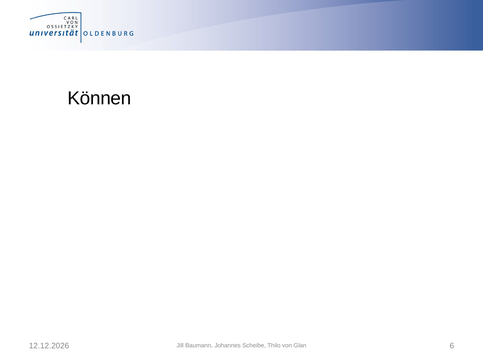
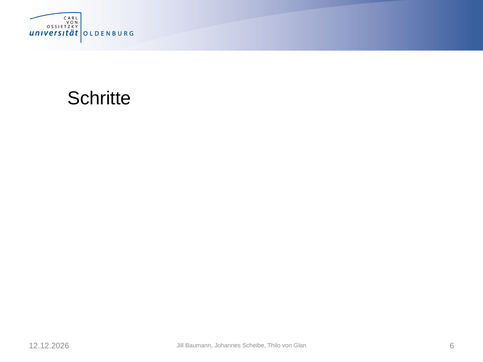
Können: Können -> Schritte (99, 98)
